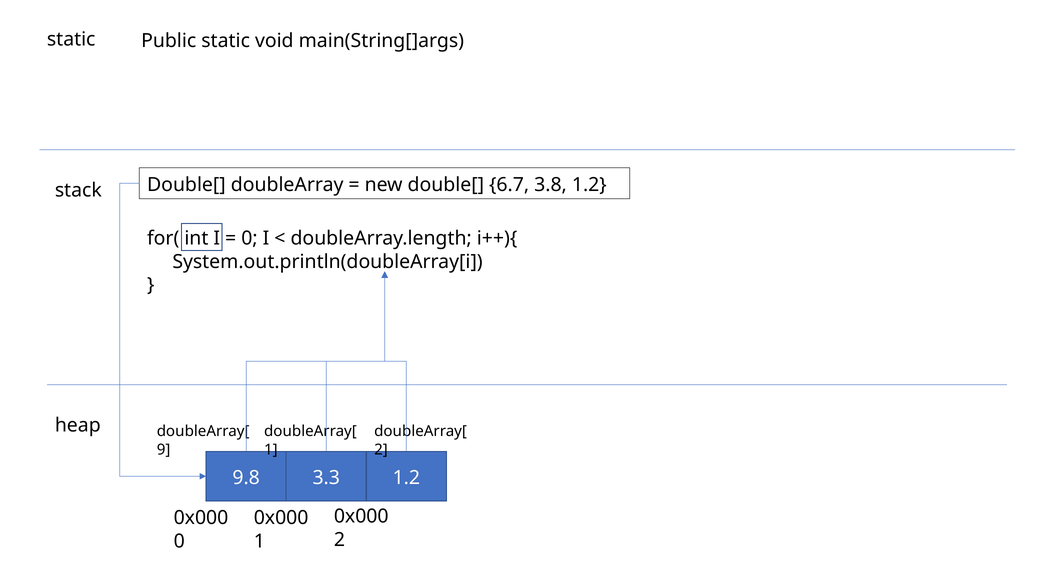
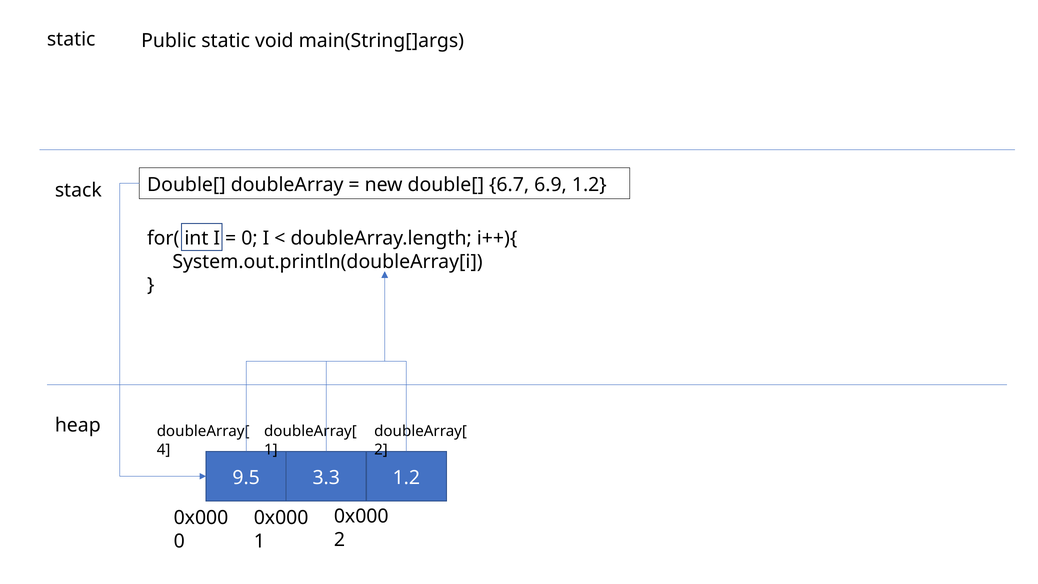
3.8: 3.8 -> 6.9 (551, 185)
9: 9 -> 4 (164, 449)
9.8: 9.8 -> 9.5 (246, 477)
